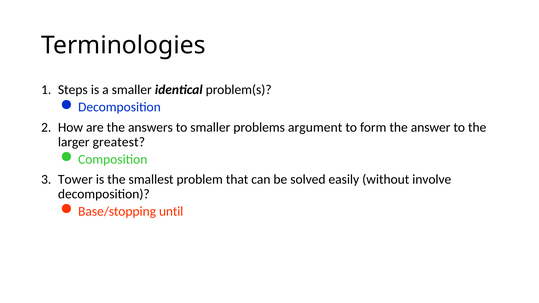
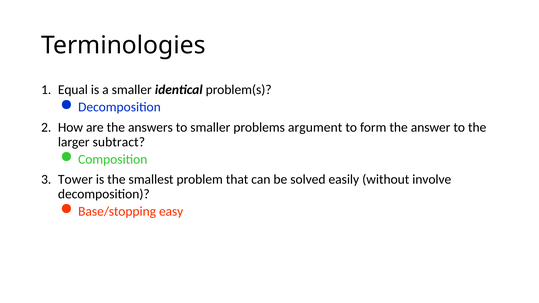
Steps: Steps -> Equal (73, 90)
greatest: greatest -> subtract (119, 142)
until: until -> easy (171, 211)
